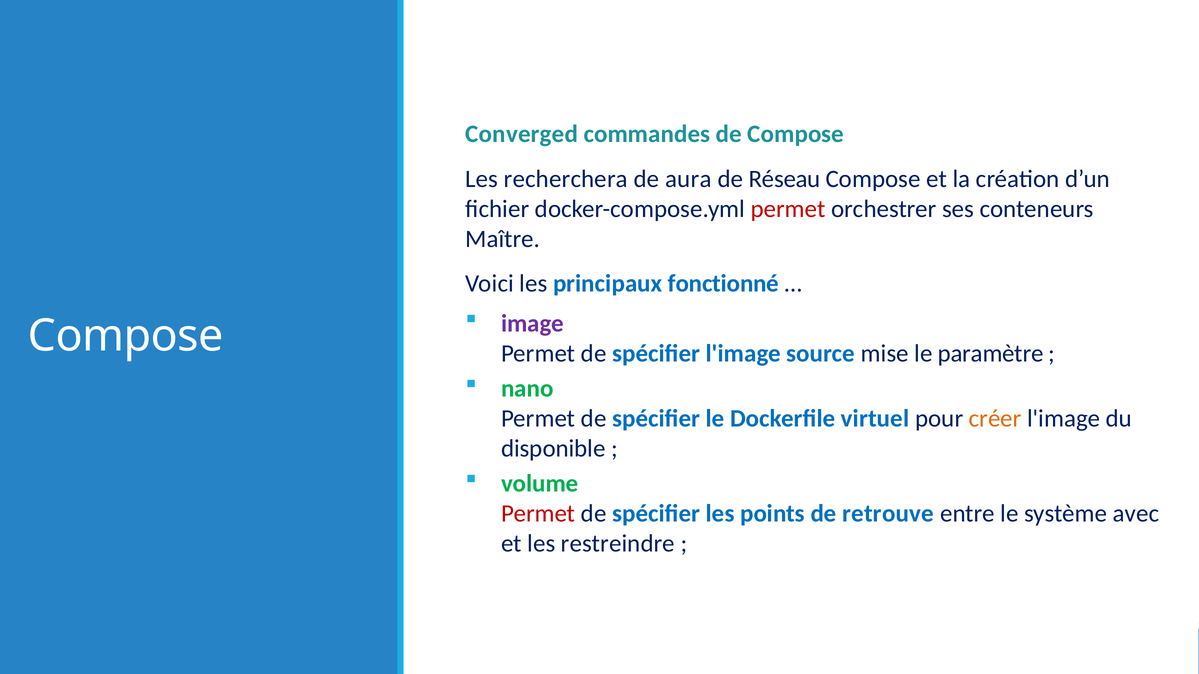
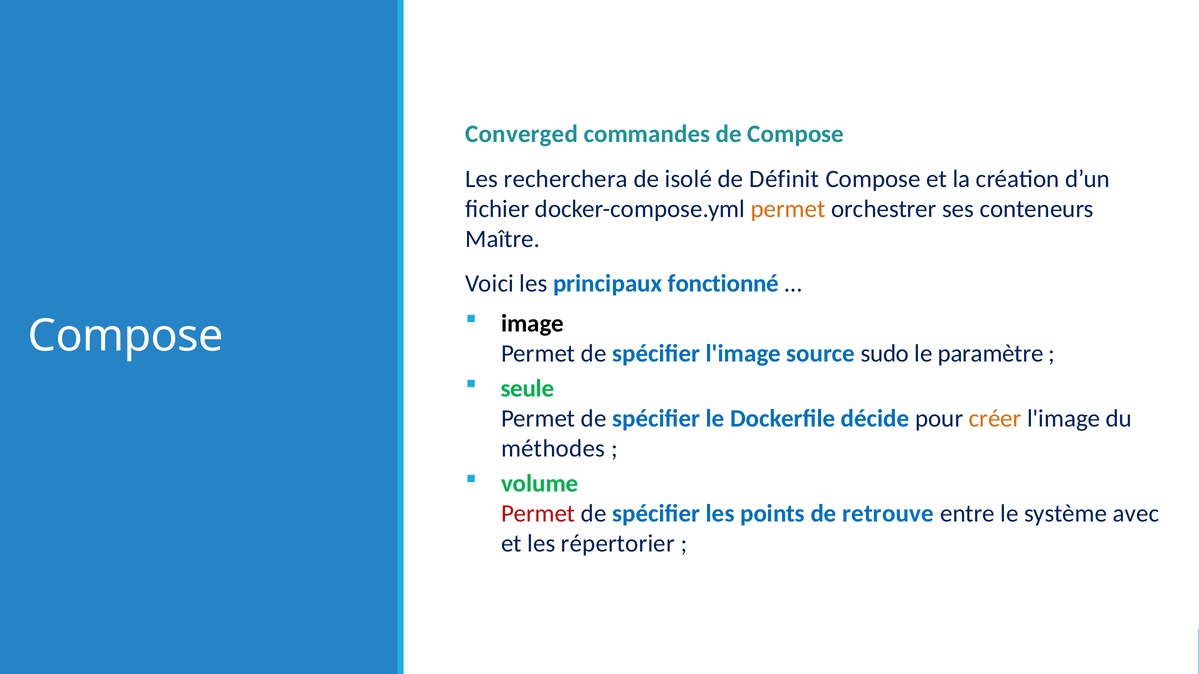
aura: aura -> isolé (688, 179)
Réseau: Réseau -> Définit (784, 179)
permet colour: red -> orange (788, 209)
image colour: purple -> black (532, 324)
mise: mise -> sudo (885, 354)
nano: nano -> seule (527, 389)
virtuel: virtuel -> décide (875, 419)
disponible: disponible -> méthodes (553, 449)
restreindre: restreindre -> répertorier (618, 544)
